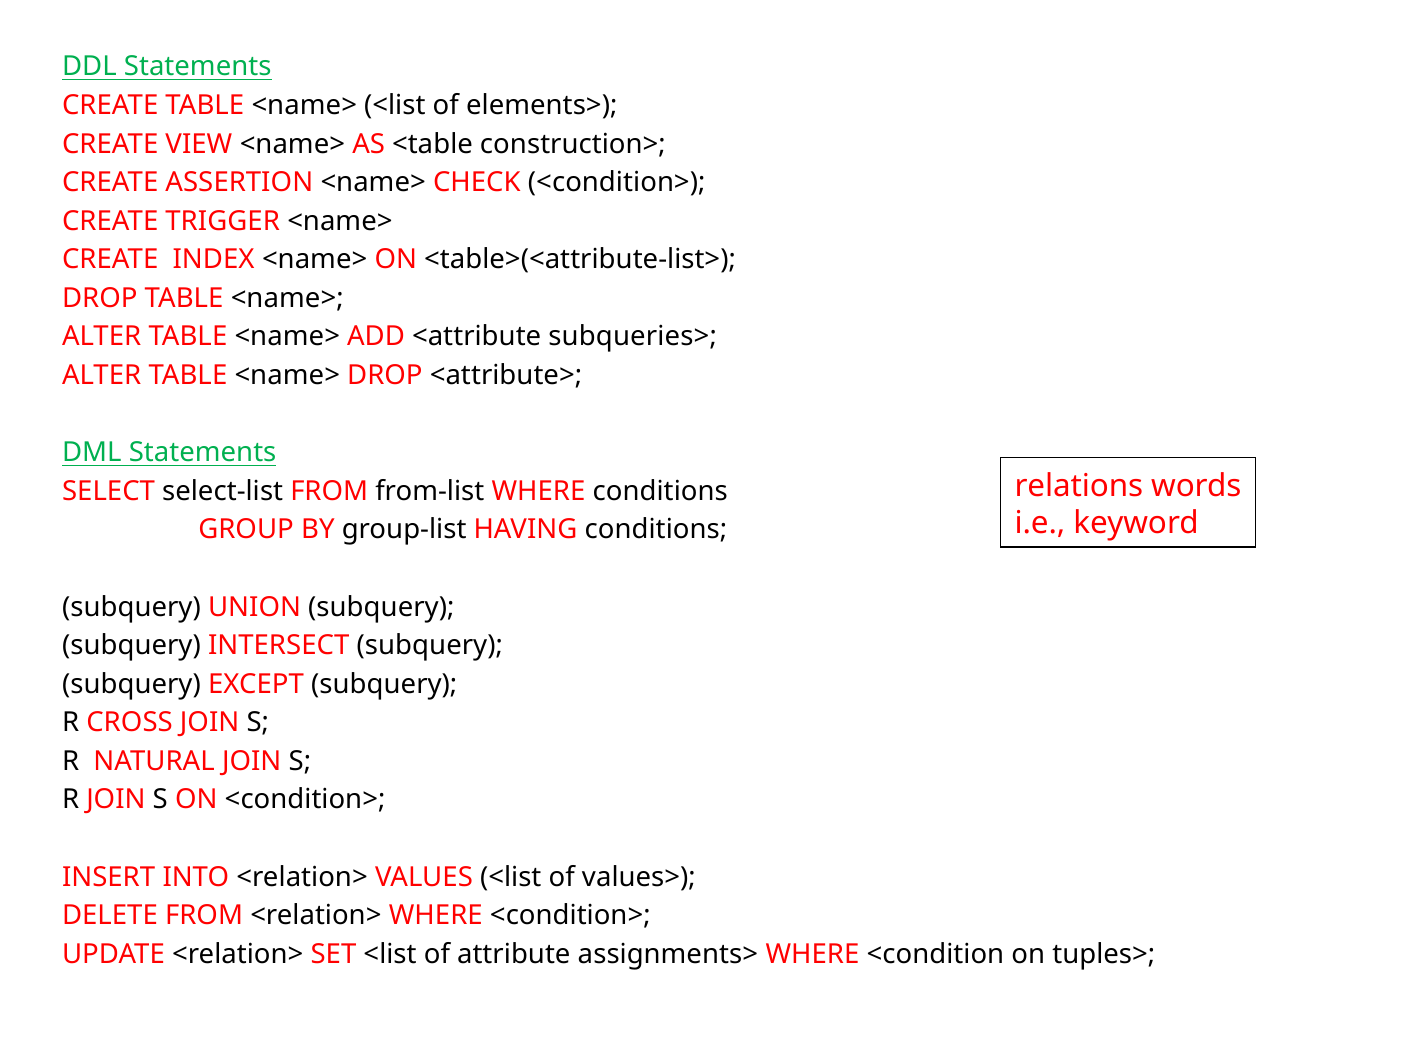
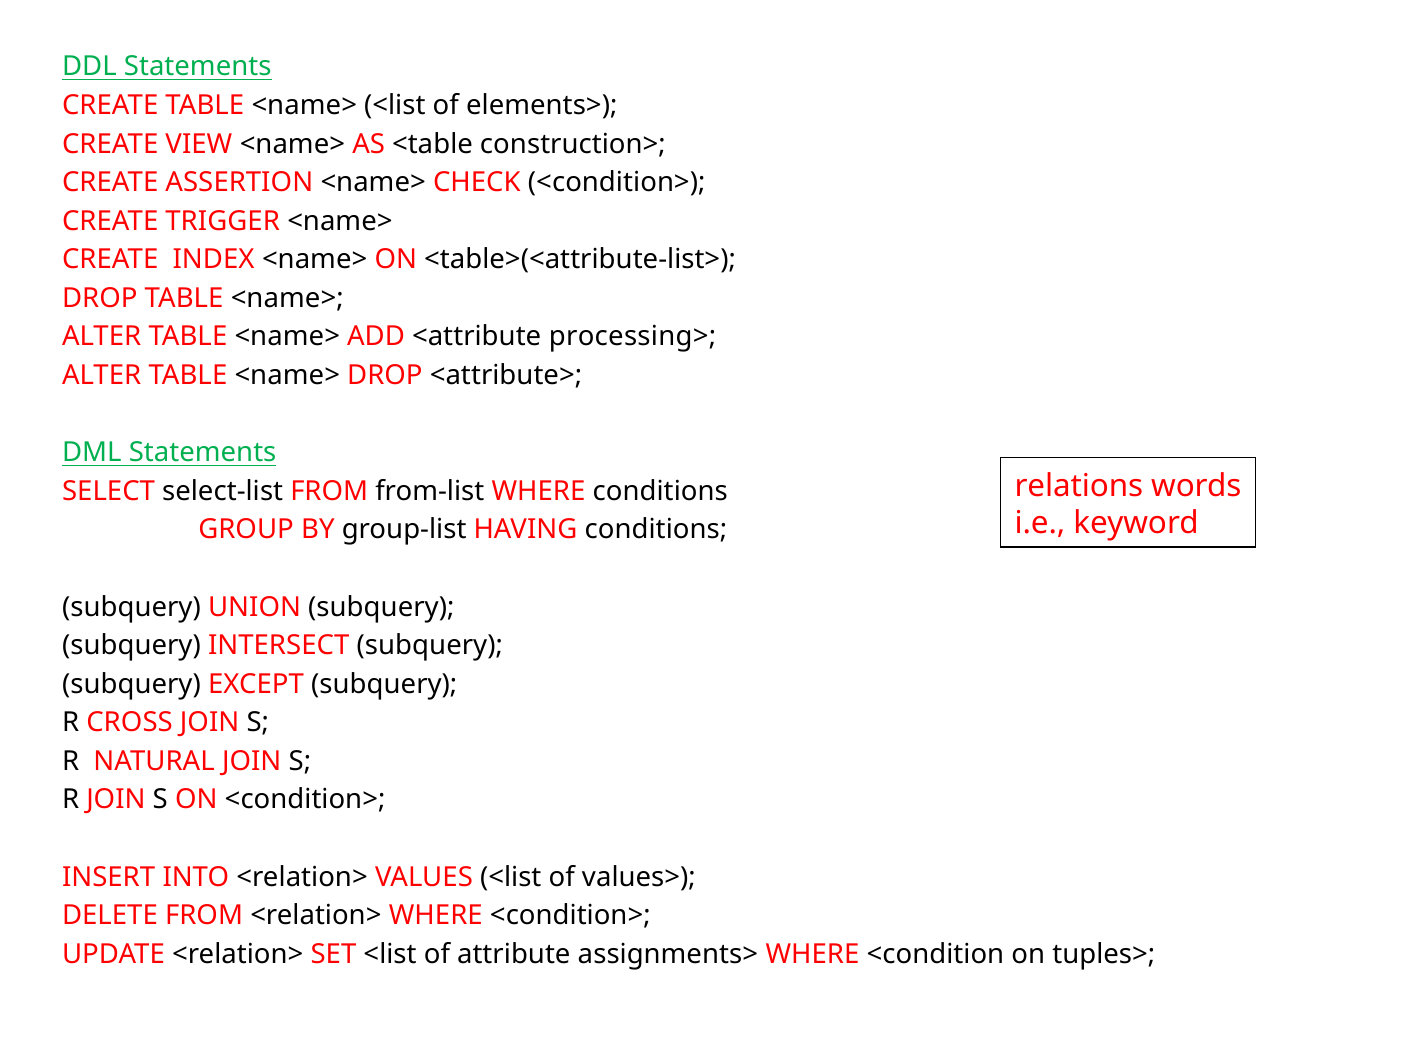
subqueries>: subqueries> -> processing> (633, 337)
